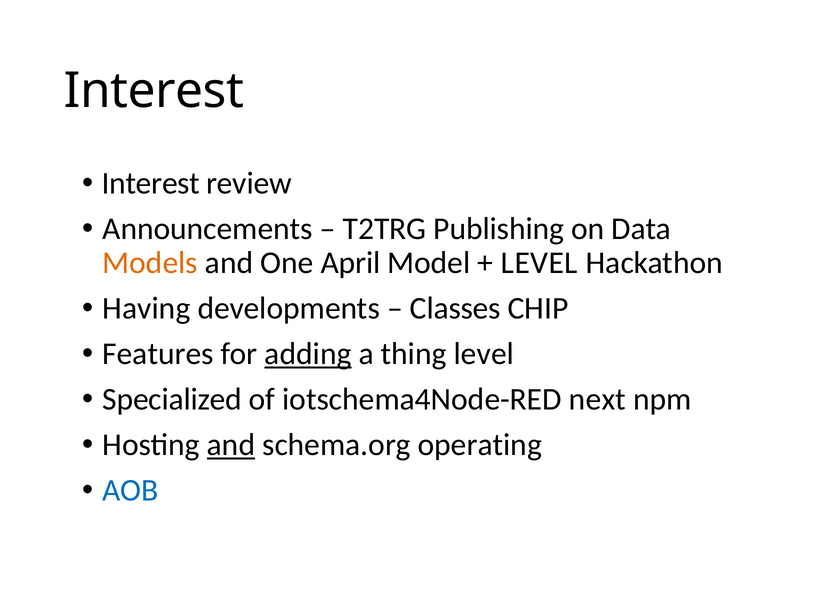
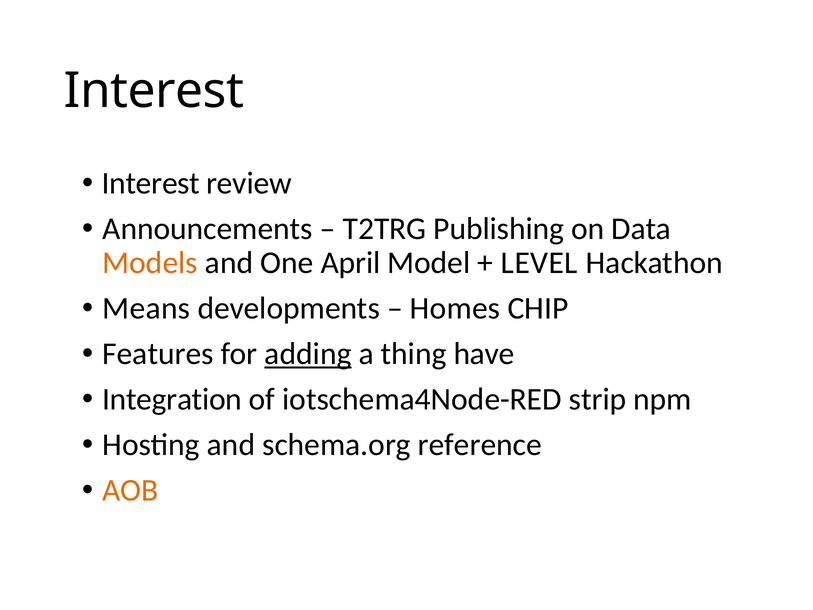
Having: Having -> Means (146, 308)
Classes: Classes -> Homes (455, 308)
thing level: level -> have (484, 354)
Specialized: Specialized -> Integration (172, 399)
next: next -> strip (598, 399)
and underline: present -> none (231, 445)
operating: operating -> reference (480, 445)
AOB colour: blue -> orange (130, 490)
